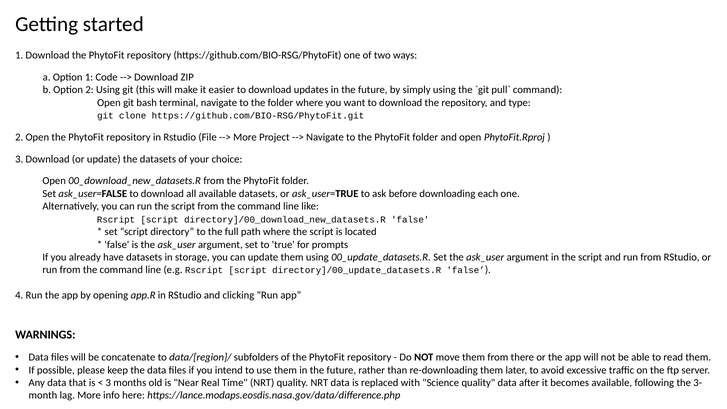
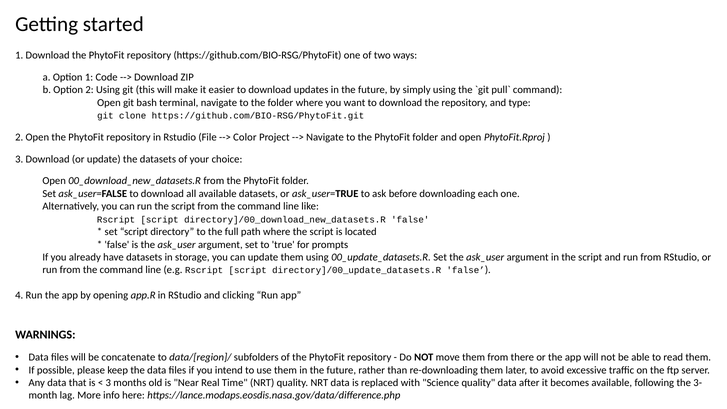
More: More -> Color (245, 137)
